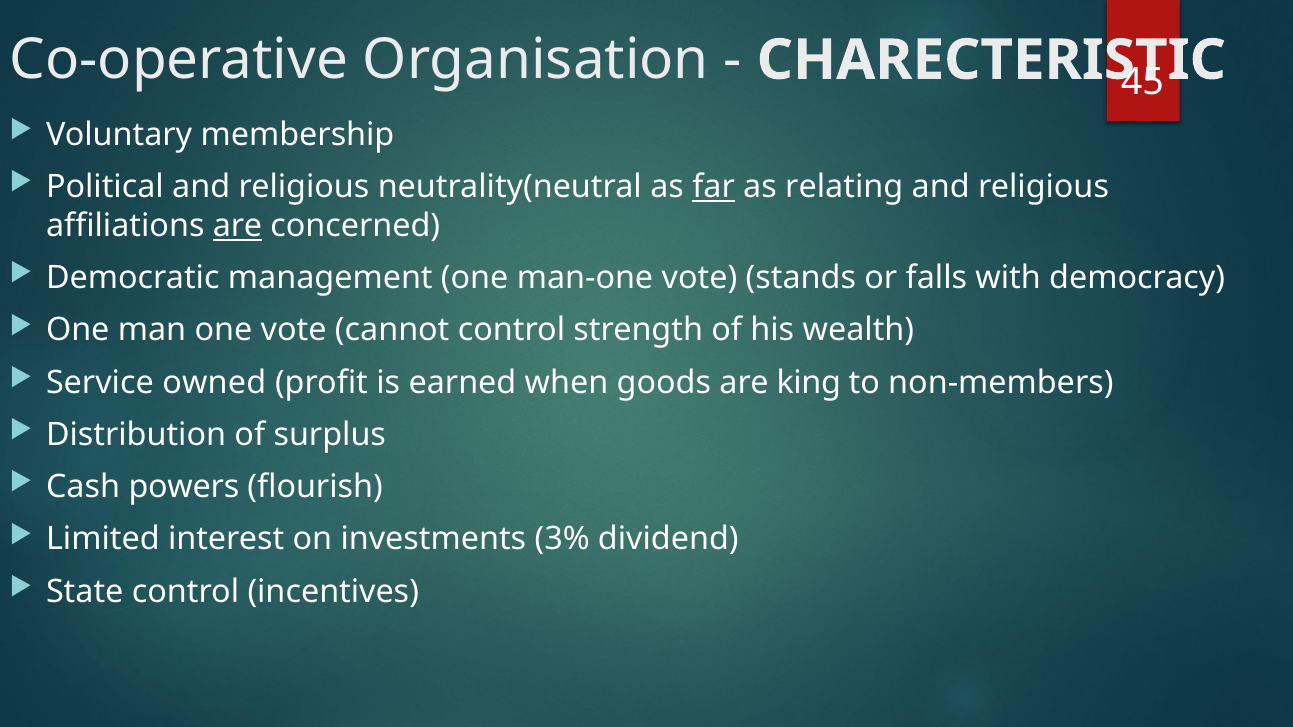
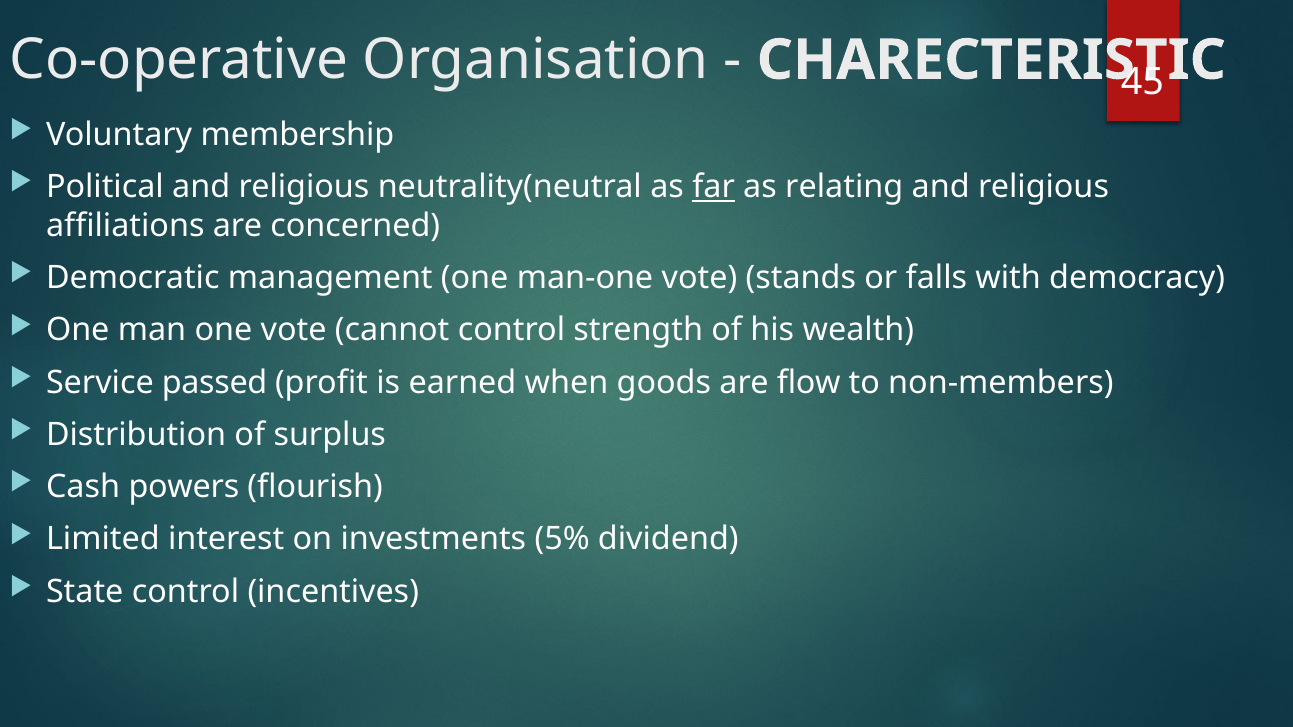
are underline: present -> none (237, 226)
owned: owned -> passed (215, 383)
king: king -> flow (809, 383)
3%: 3% -> 5% (562, 539)
